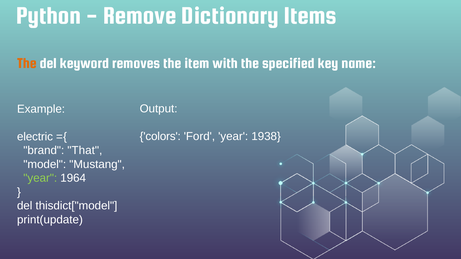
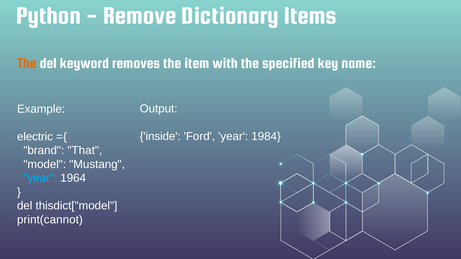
colors: colors -> inside (160, 137)
1938: 1938 -> 1984 (266, 137)
year colour: light green -> light blue (40, 178)
print(update: print(update -> print(cannot (50, 220)
